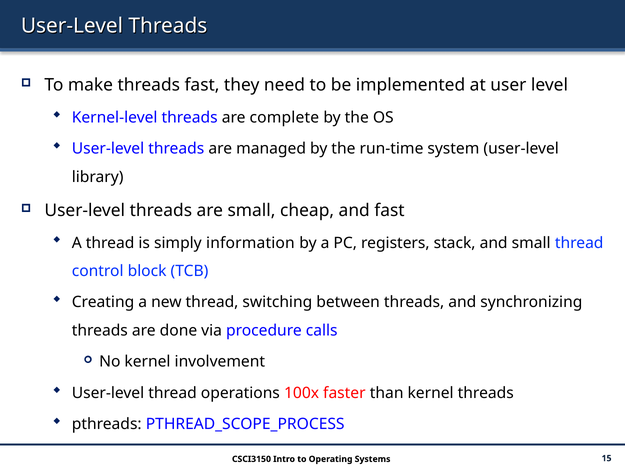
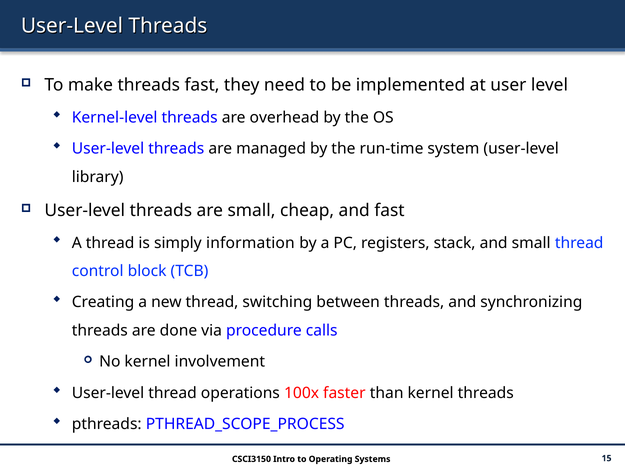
complete: complete -> overhead (284, 117)
